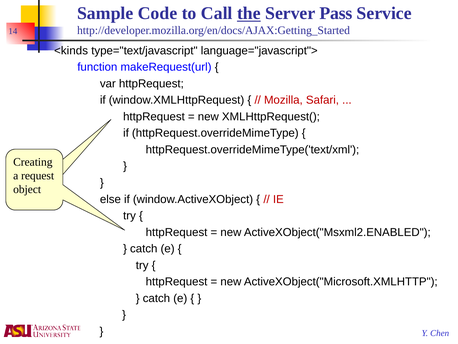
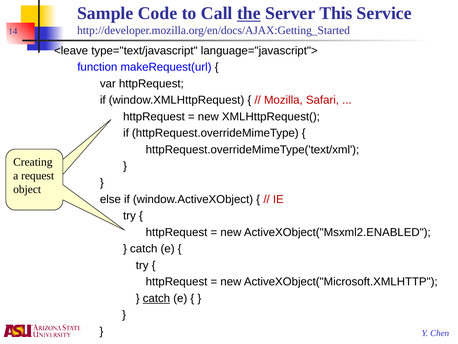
Pass: Pass -> This (336, 13)
<kinds: <kinds -> <leave (71, 51)
catch underline: none -> present (156, 298)
